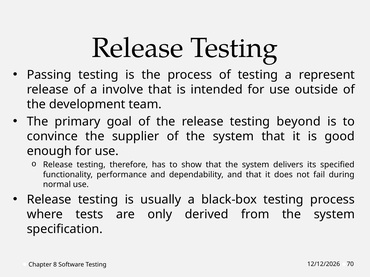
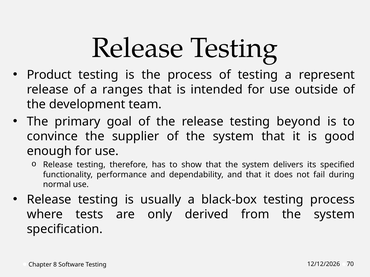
Passing: Passing -> Product (49, 75)
involve: involve -> ranges (123, 90)
